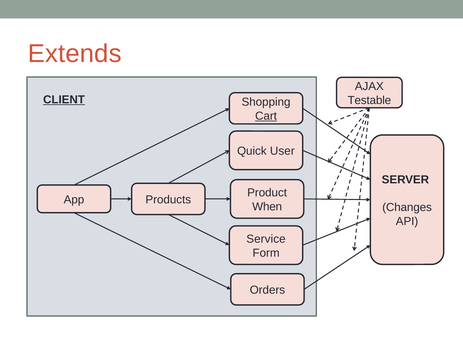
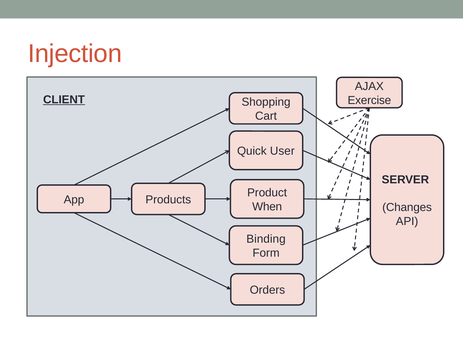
Extends: Extends -> Injection (75, 54)
Testable: Testable -> Exercise (369, 100)
Cart underline: present -> none (266, 116)
Service: Service -> Binding (266, 239)
